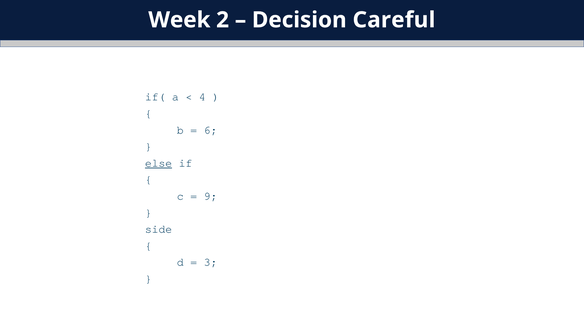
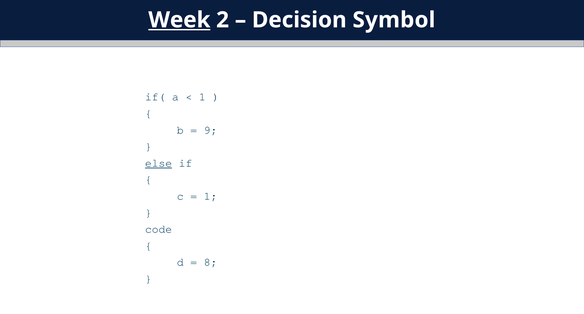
Week underline: none -> present (179, 20)
Careful: Careful -> Symbol (394, 20)
4: 4 -> 1 (202, 97)
6: 6 -> 9 (211, 130)
9: 9 -> 1 (211, 196)
side: side -> code (159, 230)
3: 3 -> 8 (211, 263)
